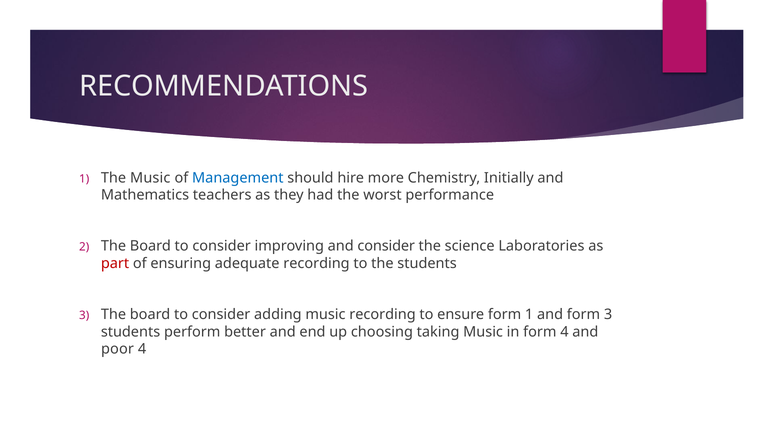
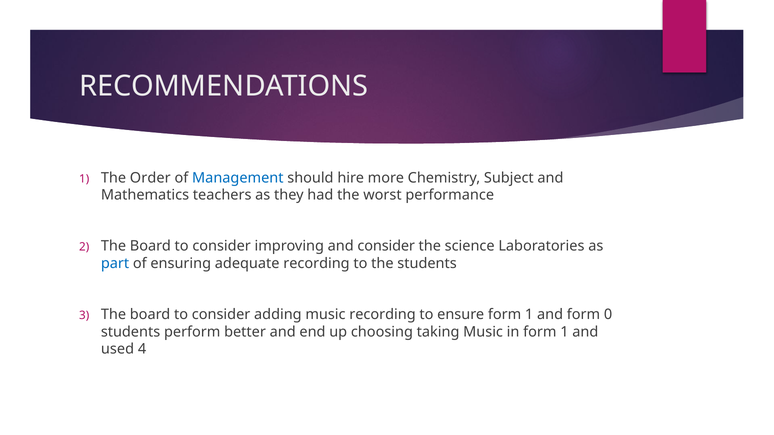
The Music: Music -> Order (150, 178)
Initially: Initially -> Subject (509, 178)
part colour: red -> blue (115, 264)
form 3: 3 -> 0 (608, 315)
in form 4: 4 -> 1 (564, 332)
poor: poor -> used (118, 349)
